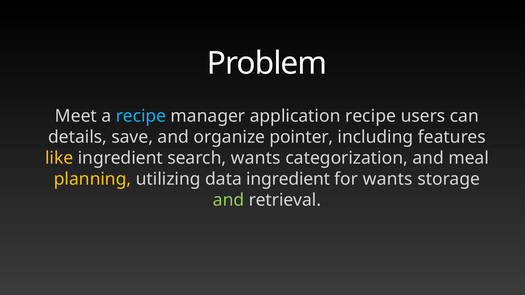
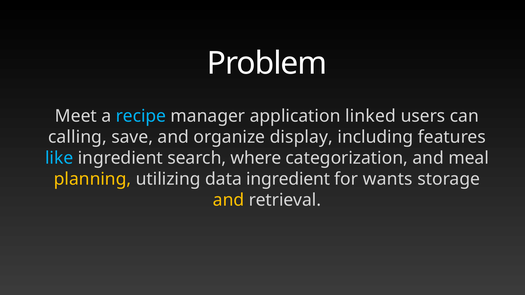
application recipe: recipe -> linked (371, 116)
details: details -> calling (77, 137)
pointer: pointer -> display (301, 137)
like colour: yellow -> light blue (59, 158)
search wants: wants -> where (256, 158)
and colour: light green -> yellow (229, 200)
